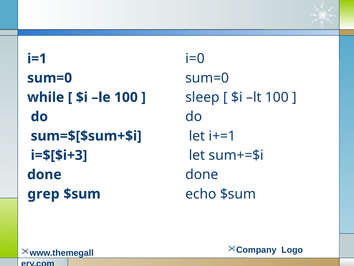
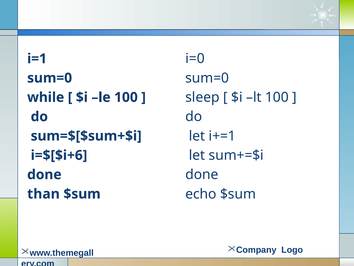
i=$[$i+3: i=$[$i+3 -> i=$[$i+6 (59, 155)
grep: grep -> than (43, 194)
